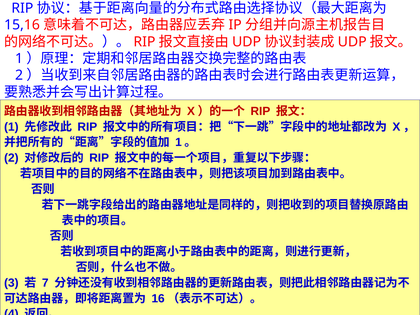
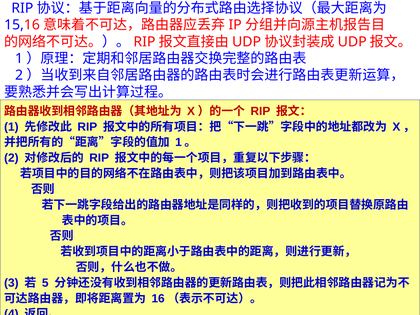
7: 7 -> 5 (45, 283)
